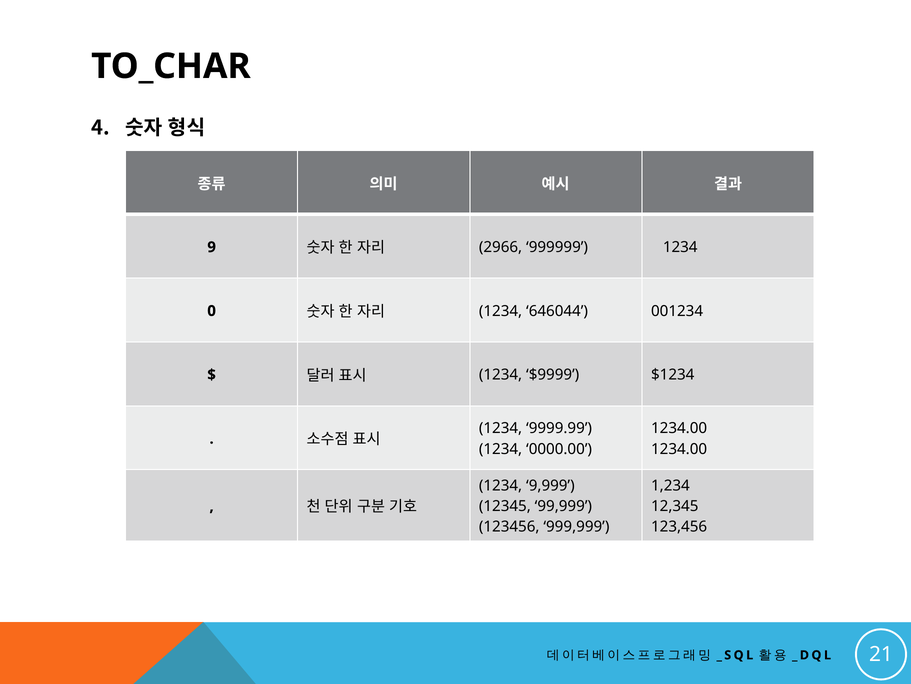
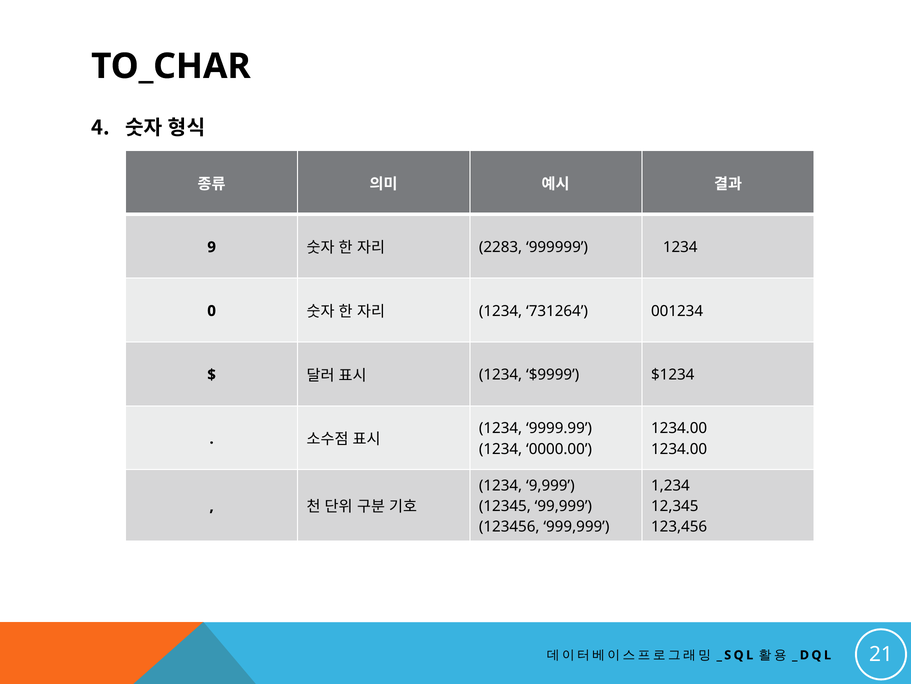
2966: 2966 -> 2283 (501, 247)
646044: 646044 -> 731264 (557, 311)
